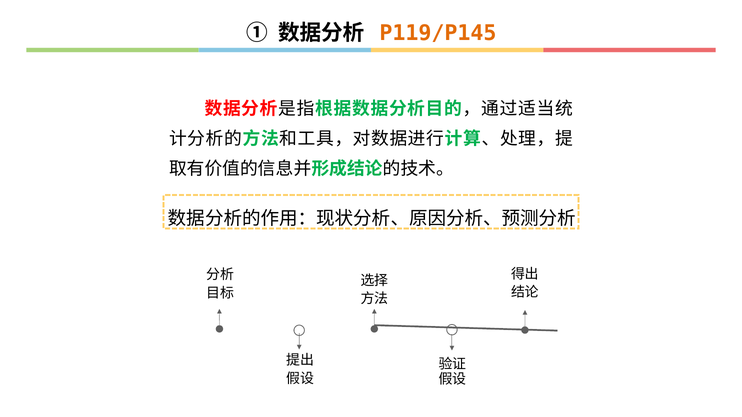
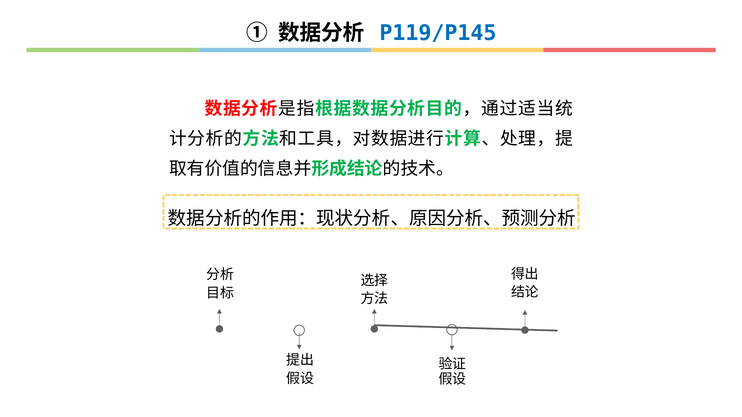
P119/P145 colour: orange -> blue (438, 33)
